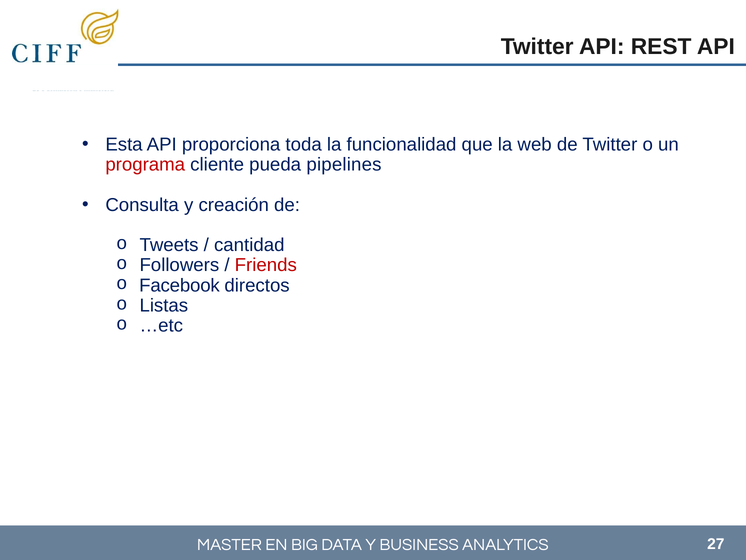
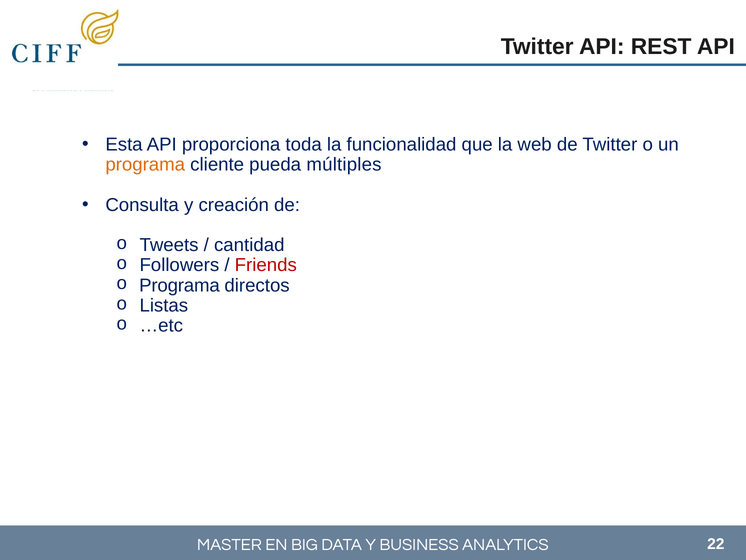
programa colour: red -> orange (145, 164)
pipelines: pipelines -> múltiples (344, 164)
o Facebook: Facebook -> Programa (179, 285)
27: 27 -> 22 (716, 543)
